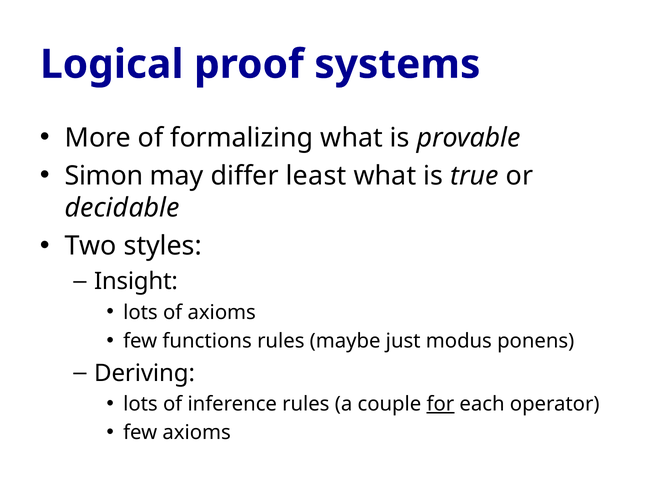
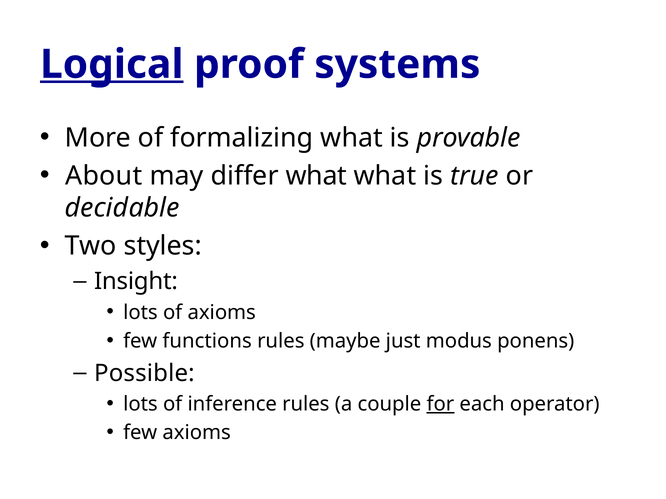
Logical underline: none -> present (112, 64)
Simon: Simon -> About (104, 176)
differ least: least -> what (316, 176)
Deriving: Deriving -> Possible (144, 374)
